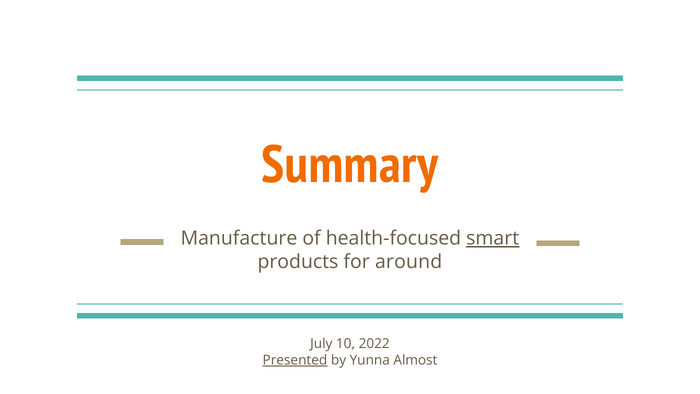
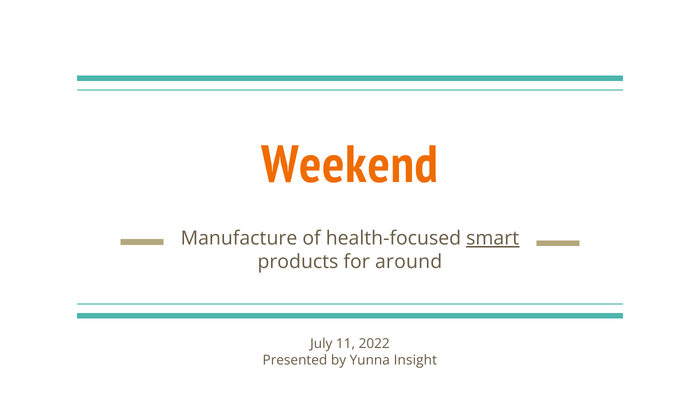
Summary: Summary -> Weekend (350, 165)
10: 10 -> 11 (345, 344)
Presented underline: present -> none (295, 360)
Almost: Almost -> Insight (415, 360)
